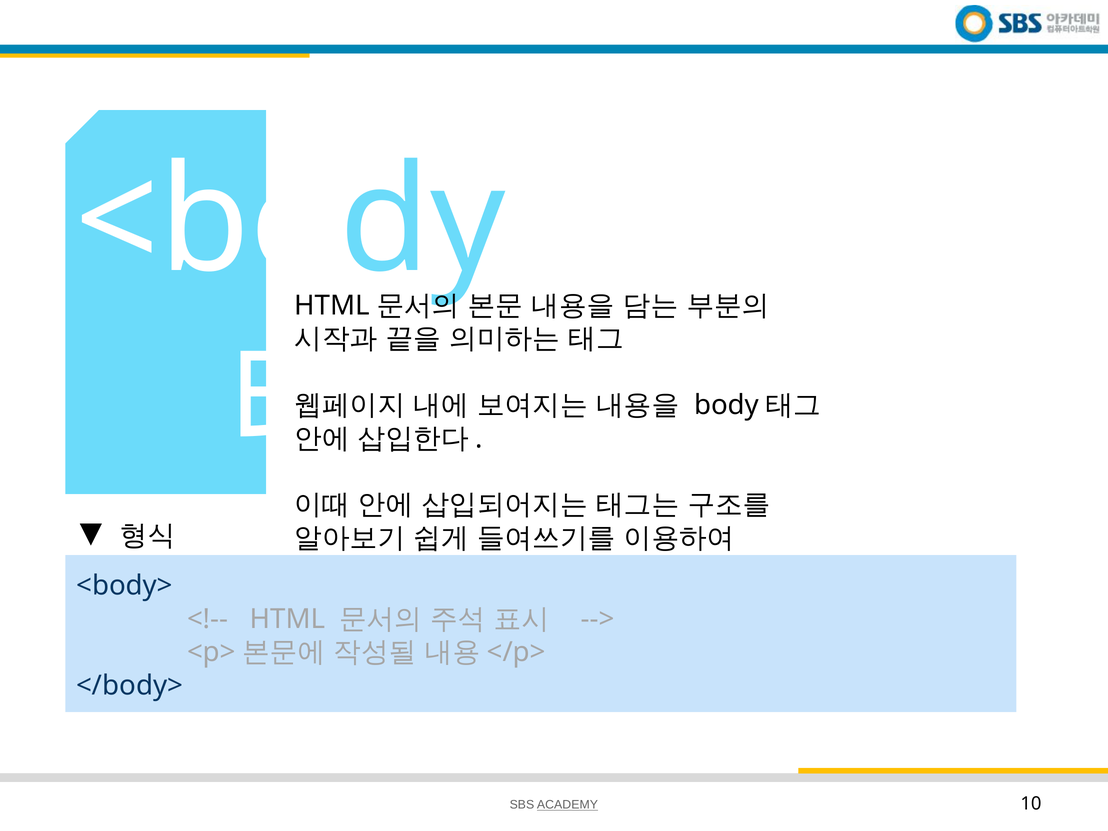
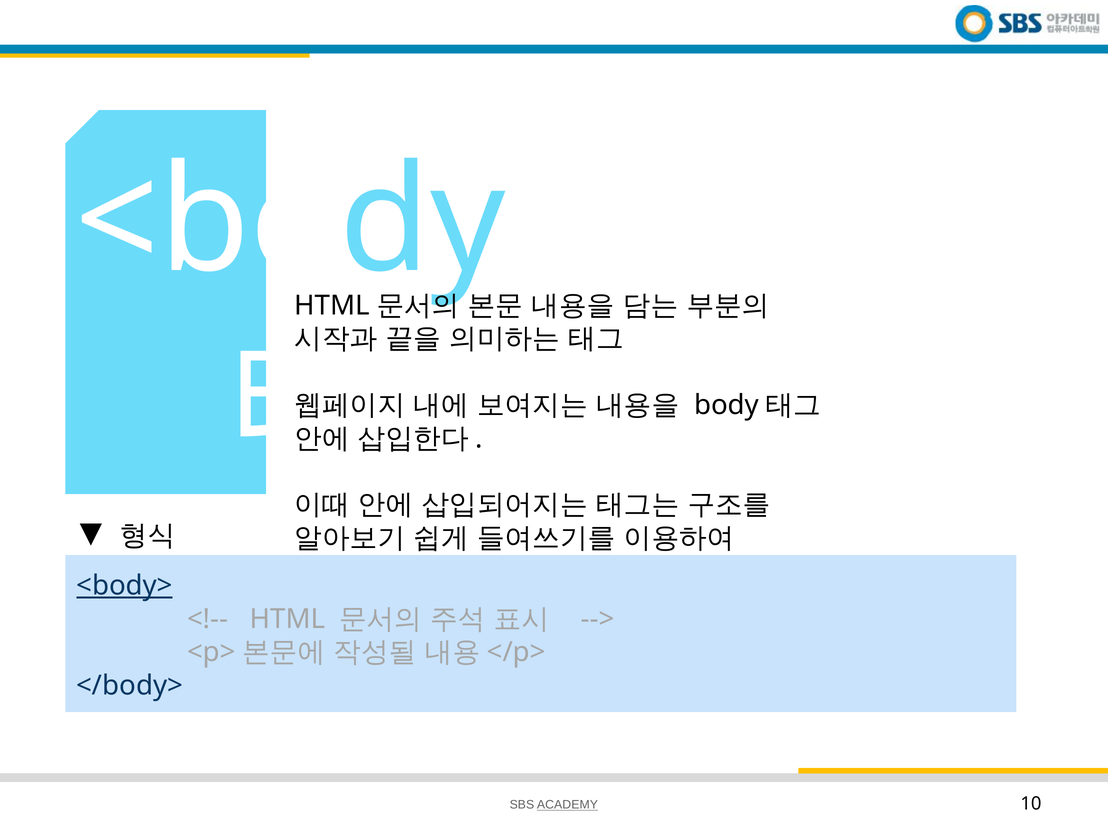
<body> underline: none -> present (125, 586)
